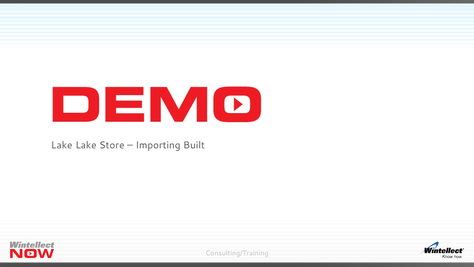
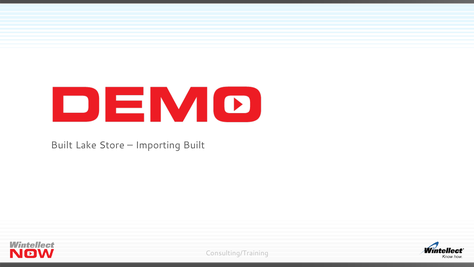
Lake: Lake -> Built (62, 145)
